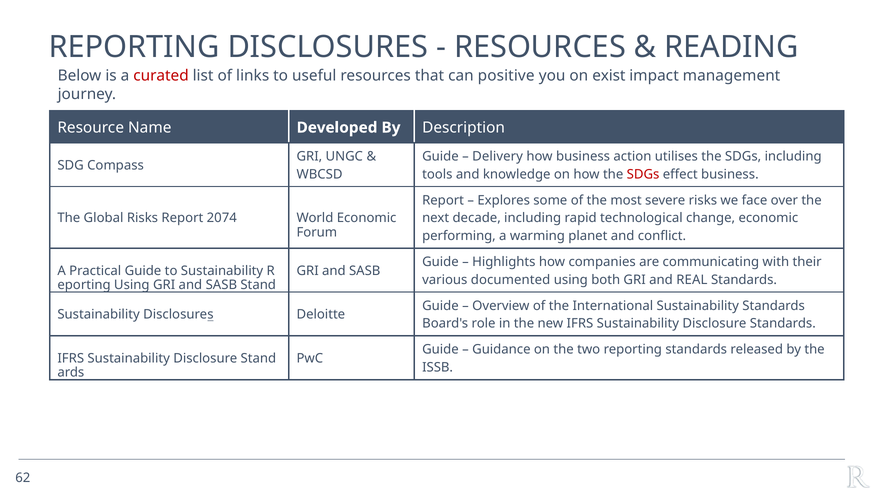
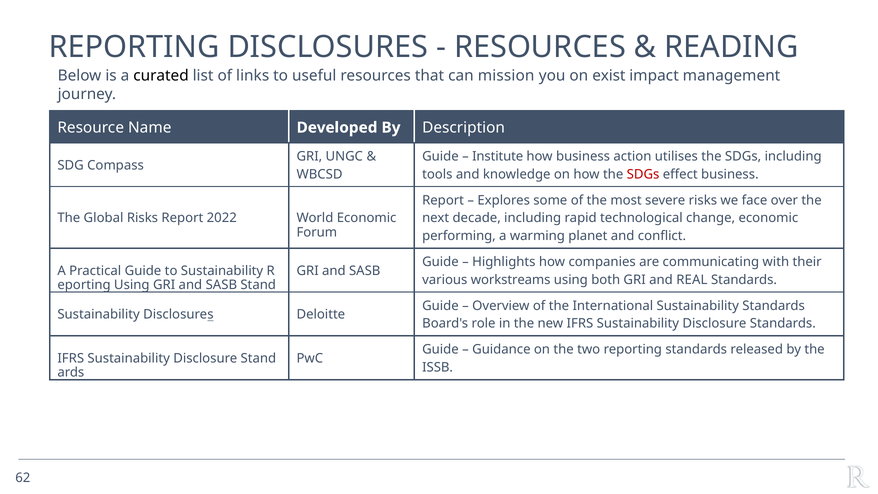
curated colour: red -> black (161, 76)
positive: positive -> mission (506, 76)
Delivery: Delivery -> Institute (498, 156)
2074: 2074 -> 2022 (222, 218)
documented: documented -> workstreams (511, 280)
